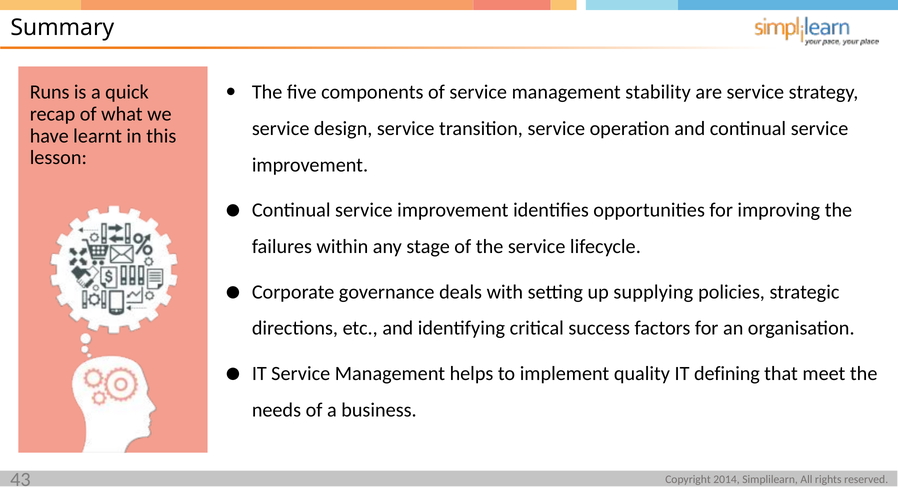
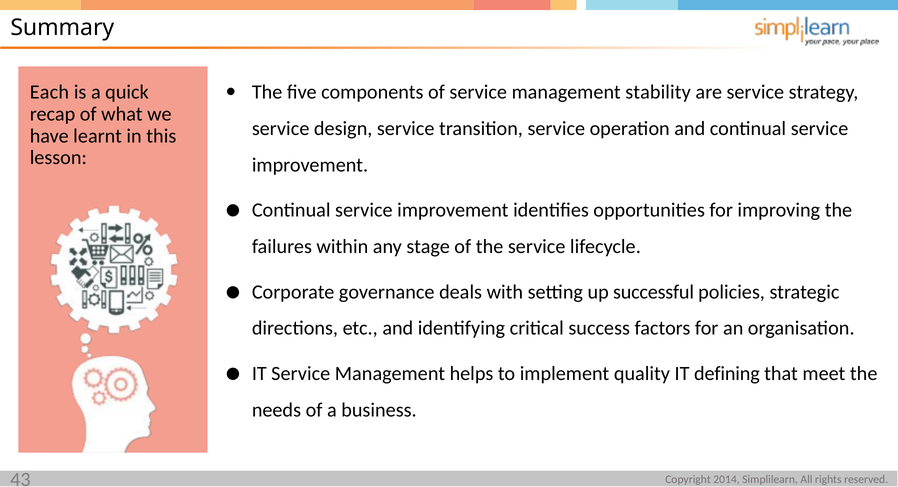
Runs: Runs -> Each (49, 92)
supplying: supplying -> successful (654, 292)
